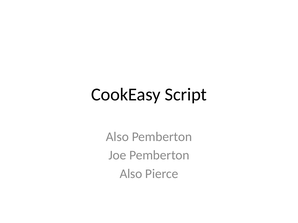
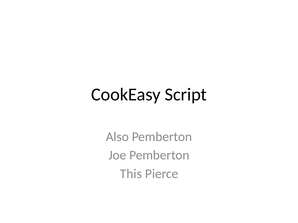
Also: Also -> This (131, 174)
